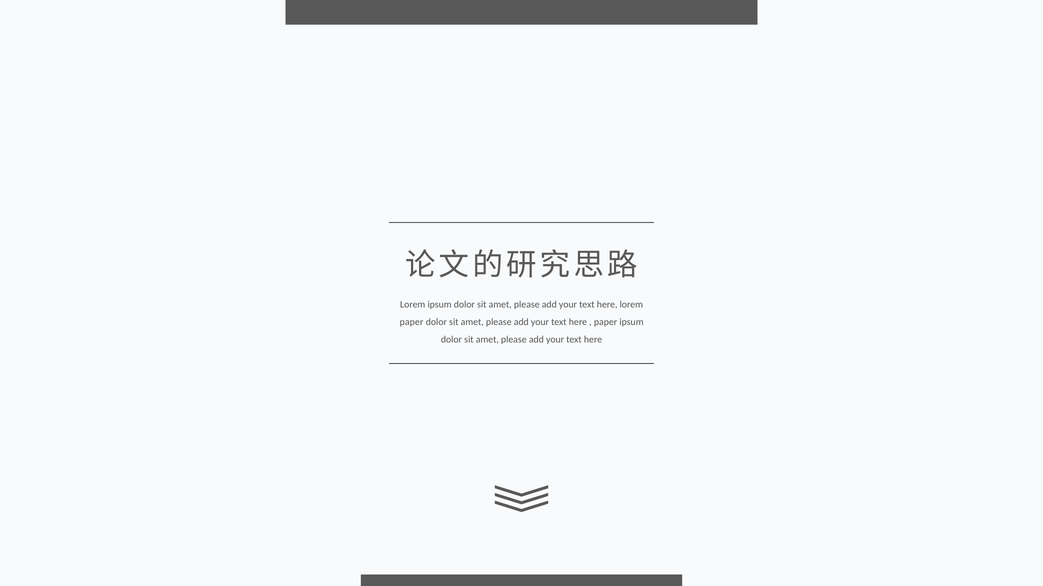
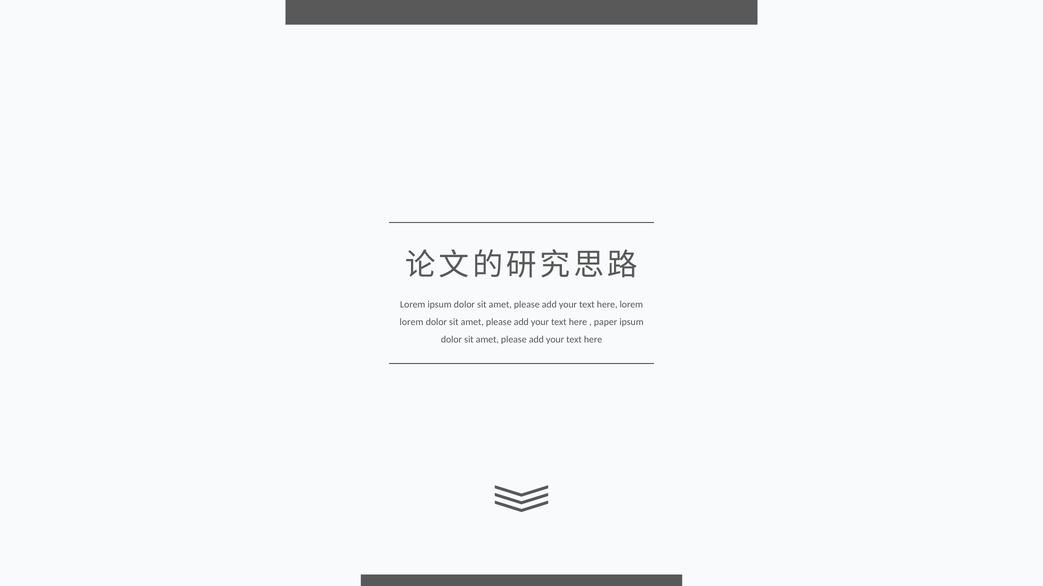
paper: paper -> lorem (411, 322)
